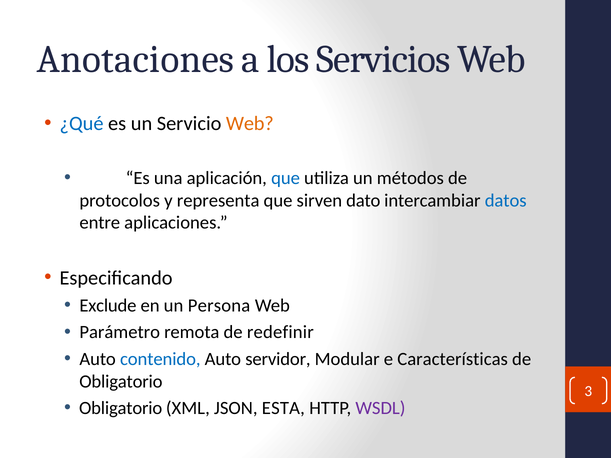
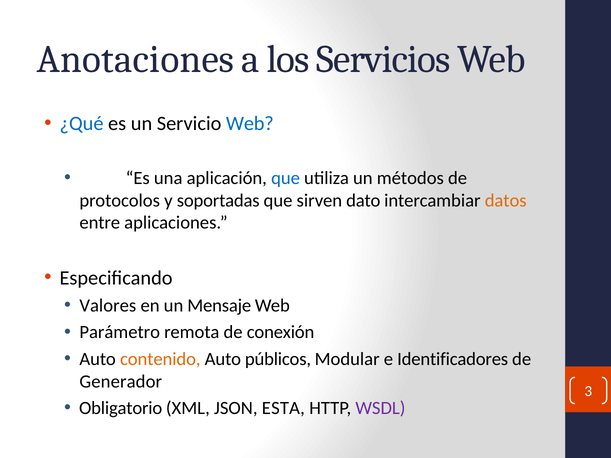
Web colour: orange -> blue (250, 124)
representa: representa -> soportadas (218, 201)
datos colour: blue -> orange (506, 201)
Exclude: Exclude -> Valores (108, 306)
Persona: Persona -> Mensaje (219, 306)
redefinir: redefinir -> conexión (281, 333)
contenido colour: blue -> orange (160, 359)
servidor: servidor -> públicos (278, 359)
Características: Características -> Identificadores (453, 359)
Obligatorio: Obligatorio -> Generador (121, 382)
